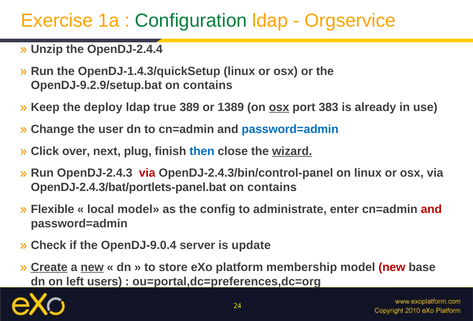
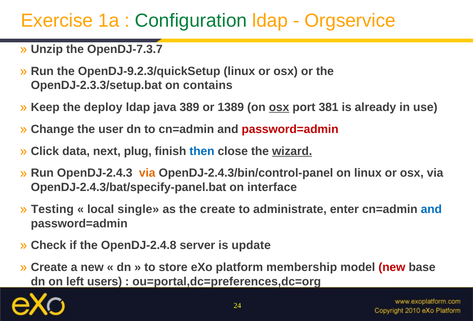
OpenDJ-2.4.4: OpenDJ-2.4.4 -> OpenDJ-7.3.7 (125, 49)
OpenDJ-1.4.3/quickSetup: OpenDJ-1.4.3/quickSetup -> OpenDJ-9.2.3/quickSetup (149, 71)
OpenDJ-9.2.9/setup.bat: OpenDJ-9.2.9/setup.bat -> OpenDJ-2.3.3/setup.bat (96, 85)
true: true -> java (165, 107)
383: 383 -> 381 (329, 107)
password=admin colour: blue -> red (290, 129)
over: over -> data (76, 151)
via colour: red -> orange (147, 173)
OpenDJ-2.4.3/bat/portlets-panel.bat: OpenDJ-2.4.3/bat/portlets-panel.bat -> OpenDJ-2.4.3/bat/specify-panel.bat (129, 187)
contains: contains -> interface (272, 187)
Flexible: Flexible -> Testing (52, 209)
local model: model -> single (138, 209)
the config: config -> create (218, 209)
and colour: red -> blue (431, 209)
OpenDJ-9.0.4: OpenDJ-9.0.4 -> OpenDJ-2.4.8 (139, 245)
Create underline: present -> none (49, 267)
new underline: present -> none (92, 267)
